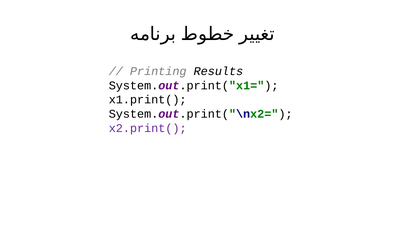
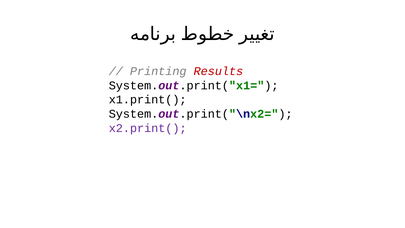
Results colour: black -> red (218, 71)
